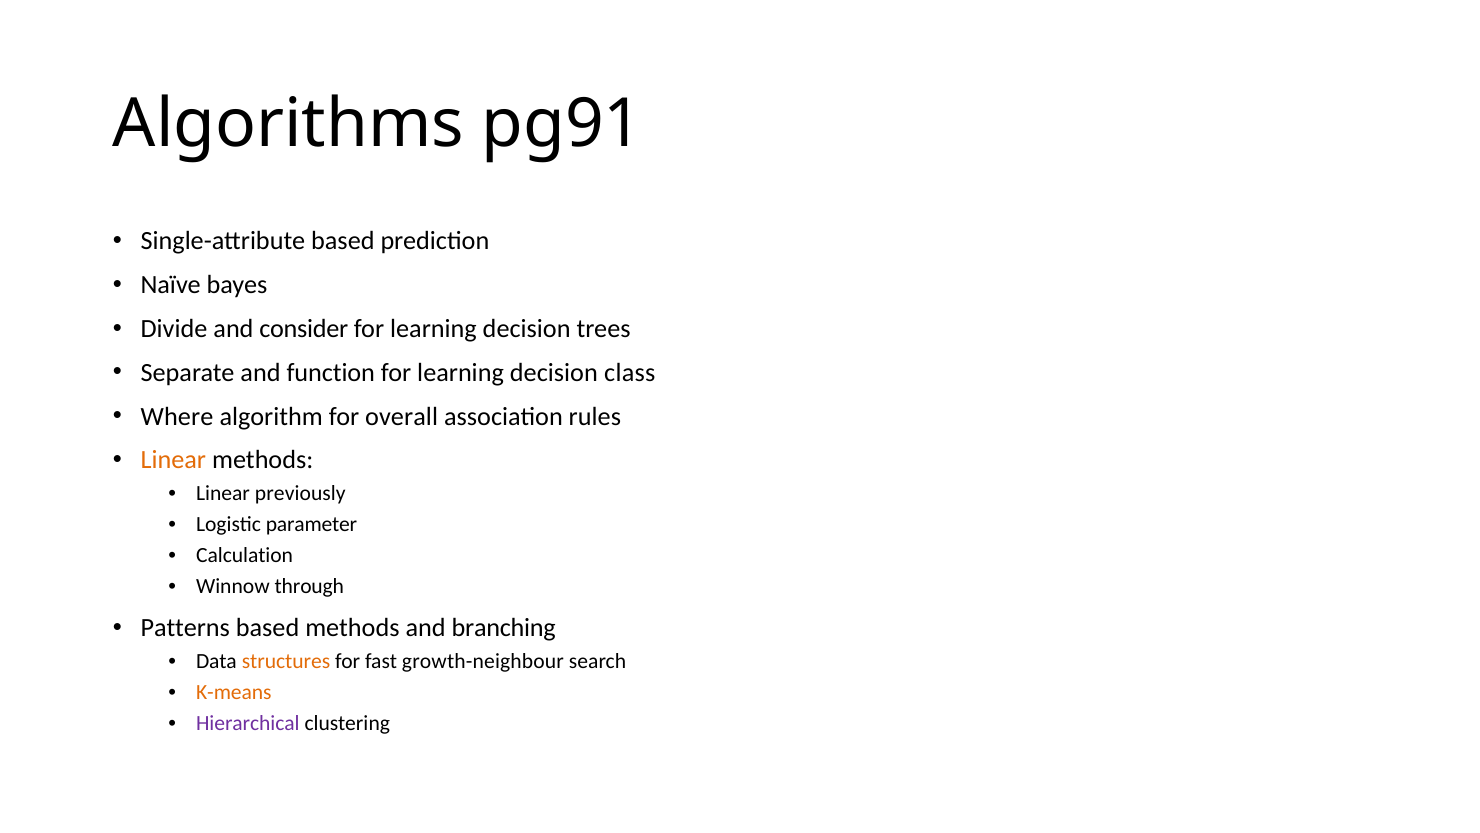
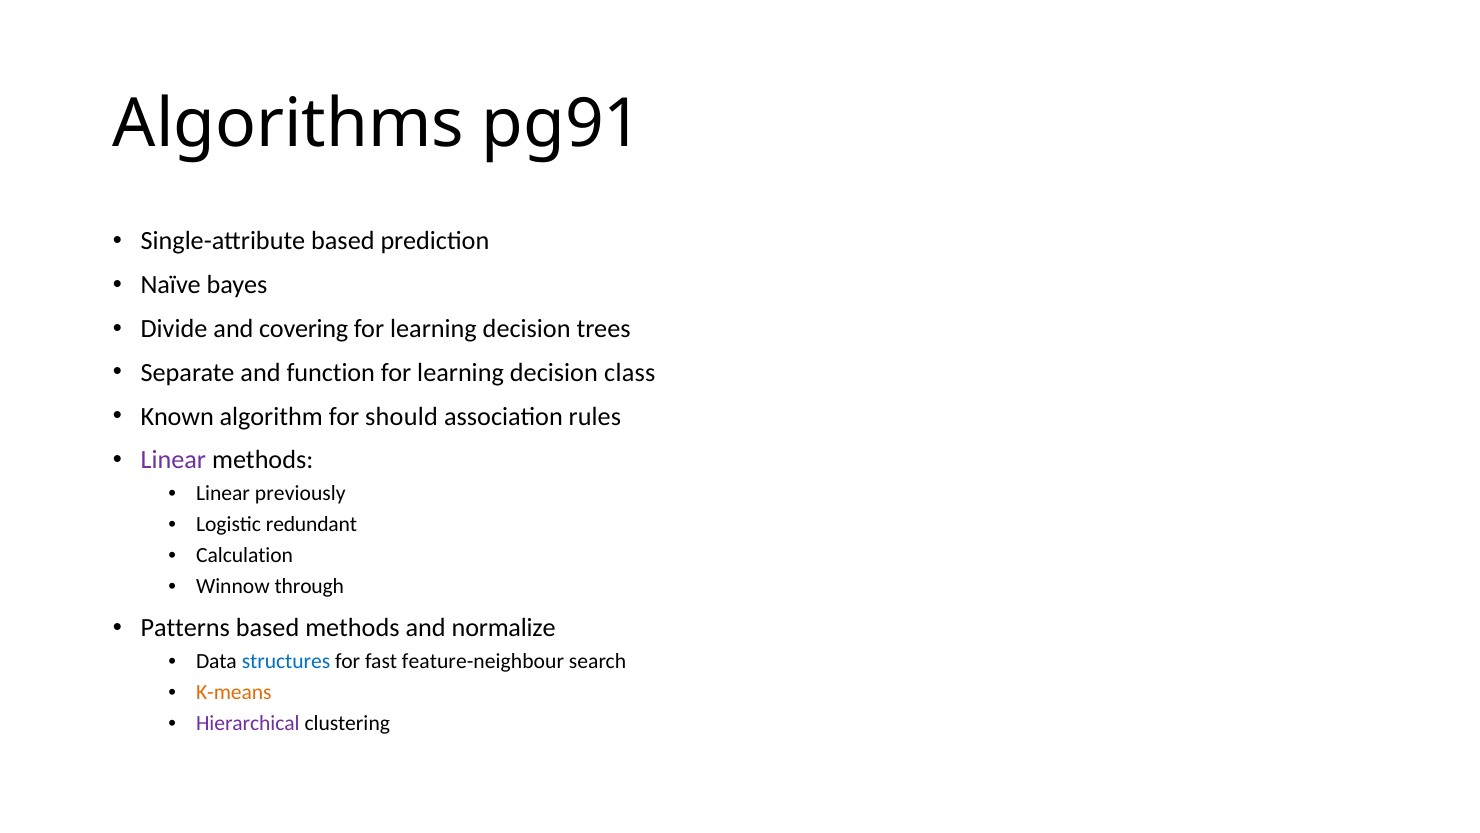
consider: consider -> covering (304, 329)
Where: Where -> Known (177, 416)
overall: overall -> should (402, 416)
Linear colour: orange -> purple (173, 460)
parameter: parameter -> redundant (311, 524)
branching: branching -> normalize (504, 628)
structures colour: orange -> blue (286, 661)
growth-neighbour: growth-neighbour -> feature-neighbour (483, 661)
